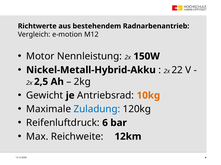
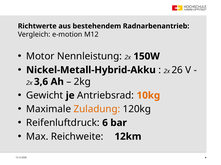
22: 22 -> 26 (177, 70)
2,5: 2,5 -> 3,6 (41, 82)
Zuladung colour: blue -> orange (97, 110)
